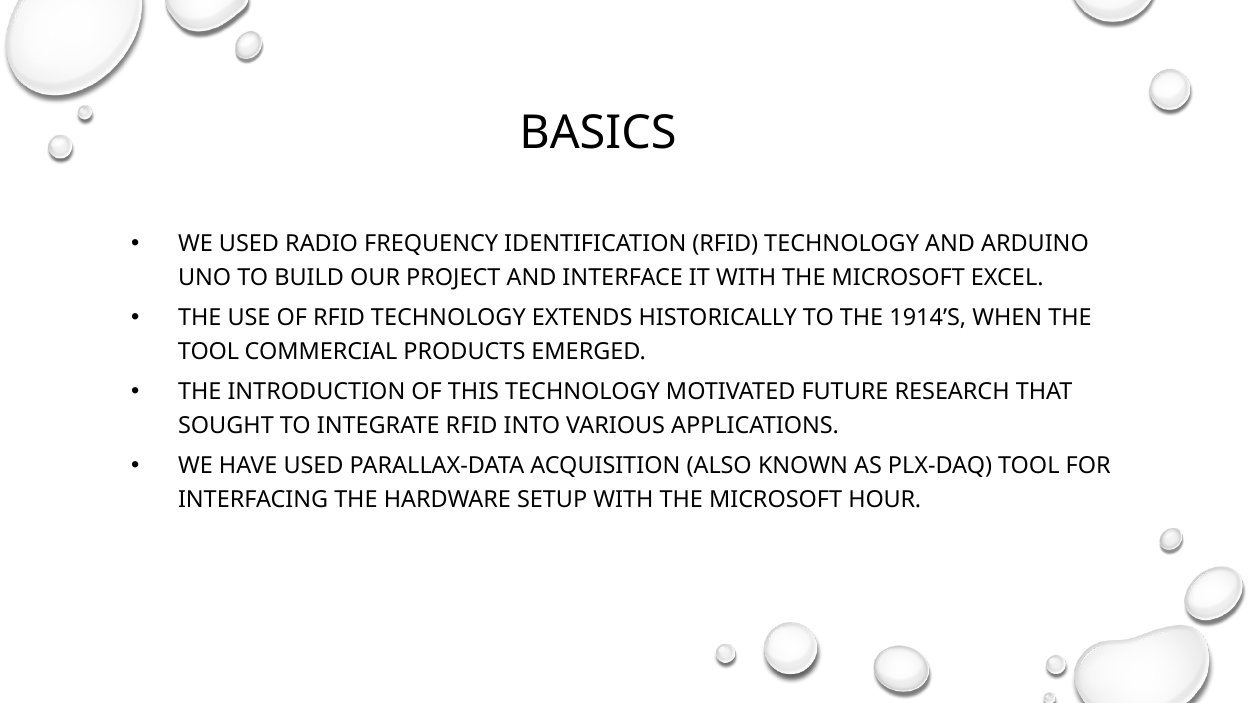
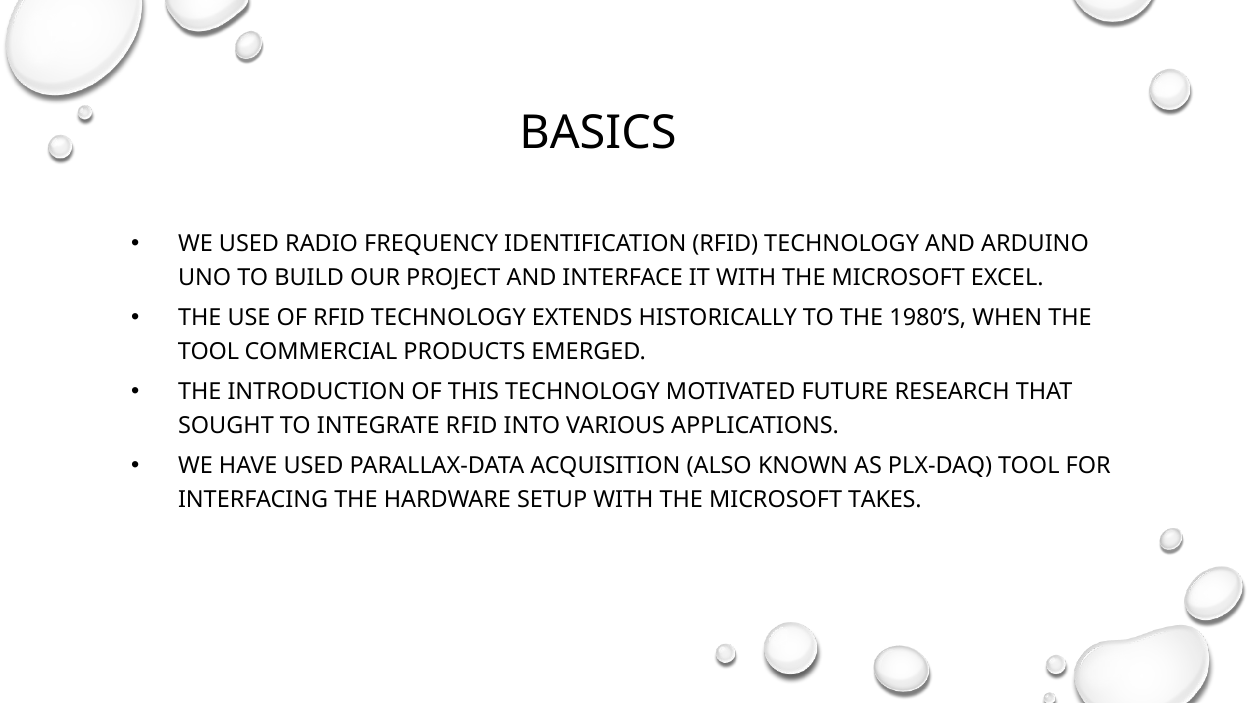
1914’S: 1914’S -> 1980’S (928, 318)
HOUR: HOUR -> TAKES (885, 499)
